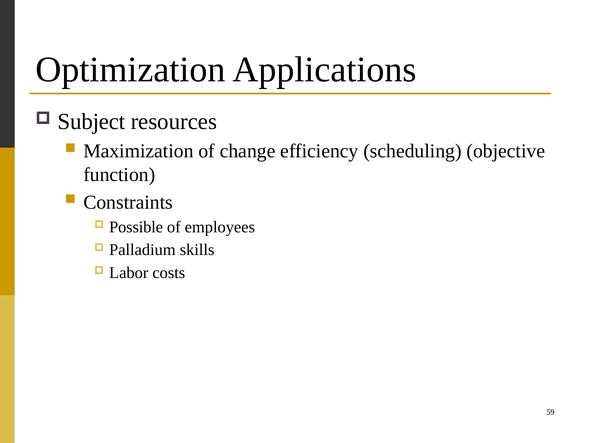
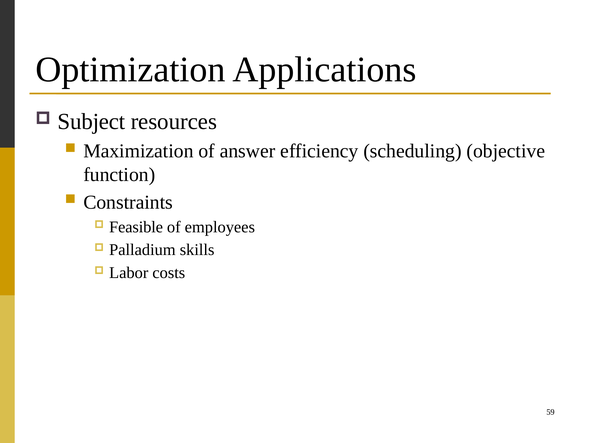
change: change -> answer (248, 151)
Possible: Possible -> Feasible (136, 227)
